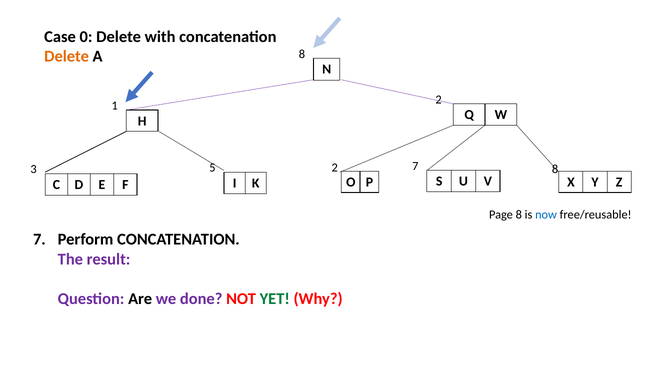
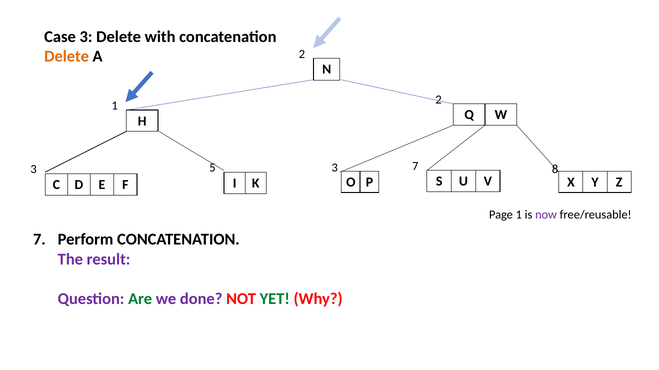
Case 0: 0 -> 3 (86, 37)
A 8: 8 -> 2 (302, 54)
5 2: 2 -> 3 (335, 168)
Page 8: 8 -> 1 (519, 215)
now colour: blue -> purple (546, 215)
Are colour: black -> green (140, 299)
